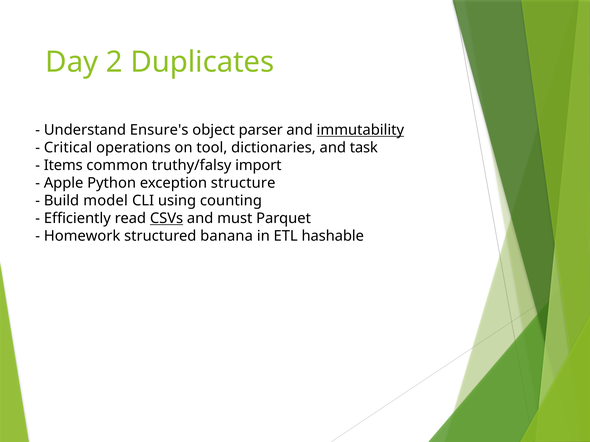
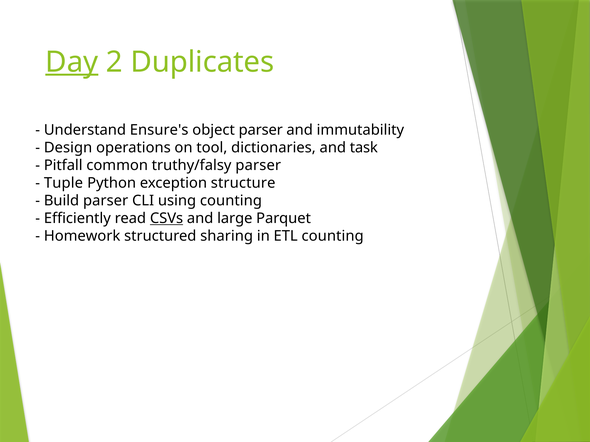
Day underline: none -> present (72, 62)
immutability underline: present -> none (360, 130)
Critical: Critical -> Design (68, 148)
Items: Items -> Pitfall (63, 166)
truthy/falsy import: import -> parser (258, 166)
Apple: Apple -> Tuple (64, 183)
Build model: model -> parser (106, 201)
must: must -> large (235, 219)
banana: banana -> sharing (227, 236)
ETL hashable: hashable -> counting (333, 236)
